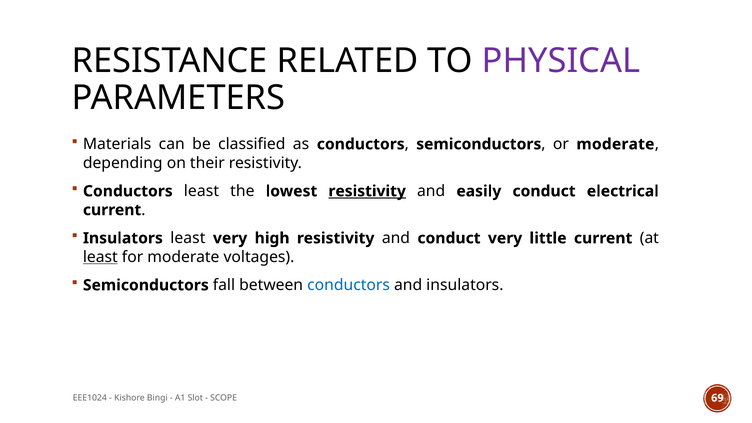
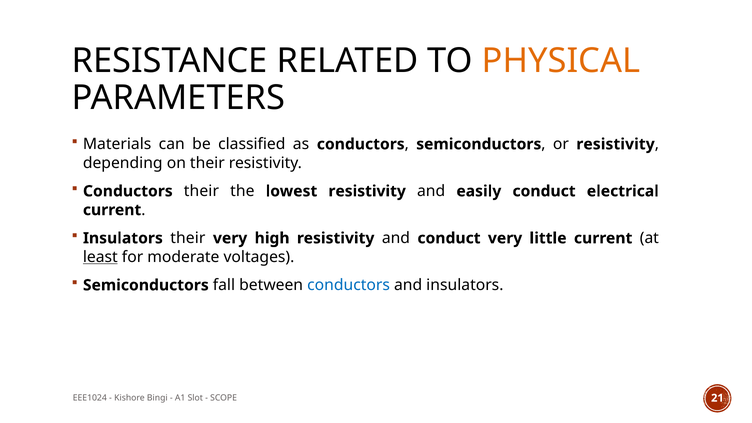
PHYSICAL colour: purple -> orange (561, 61)
or moderate: moderate -> resistivity (615, 144)
Conductors least: least -> their (201, 191)
resistivity underline: present -> none (367, 191)
Insulators least: least -> their (188, 238)
69: 69 -> 21 (717, 398)
